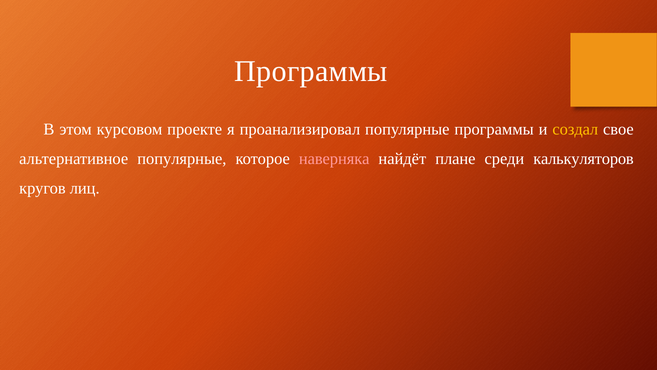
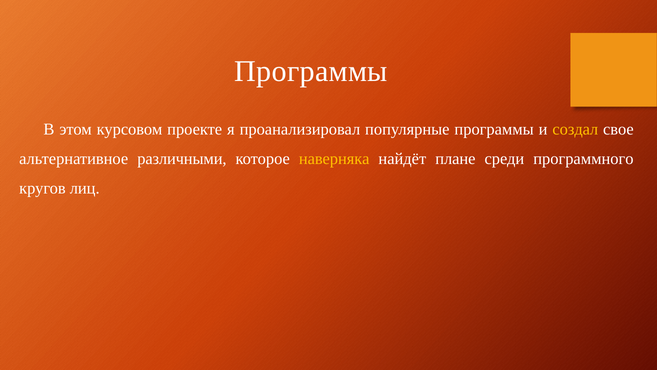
альтернативное популярные: популярные -> различными (182, 159)
наверняка colour: pink -> yellow (334, 159)
калькуляторов: калькуляторов -> программного (583, 159)
